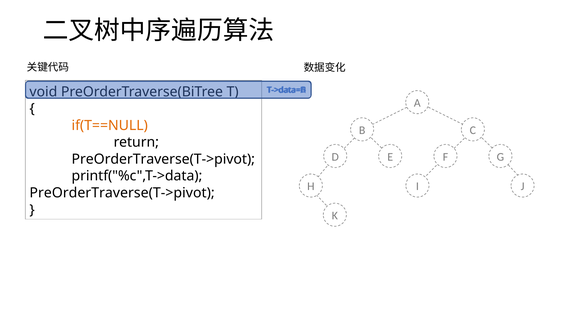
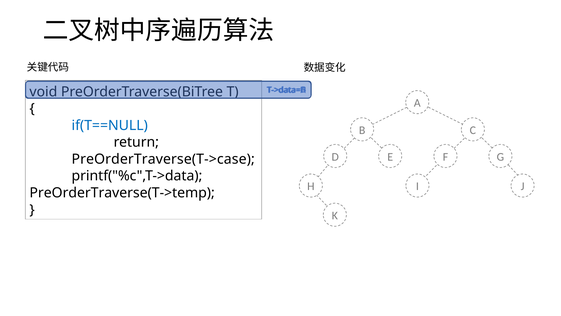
if(T==NULL colour: orange -> blue (110, 125)
PreOrderTraverse(T->pivot: PreOrderTraverse(T->pivot -> PreOrderTraverse(T->case (163, 159)
PreOrderTraverse(T->pivot: PreOrderTraverse(T->pivot -> PreOrderTraverse(T->temp (122, 193)
